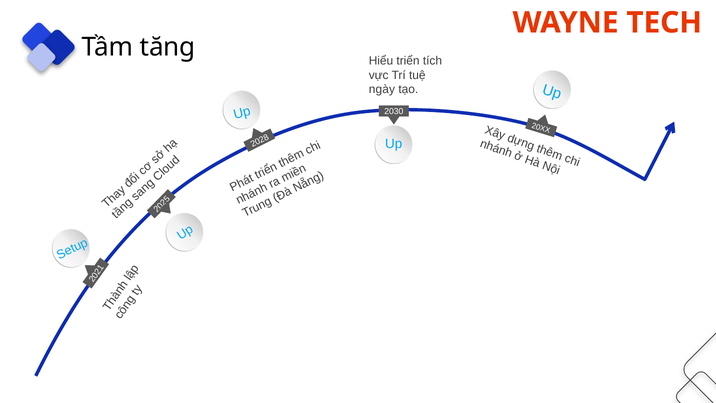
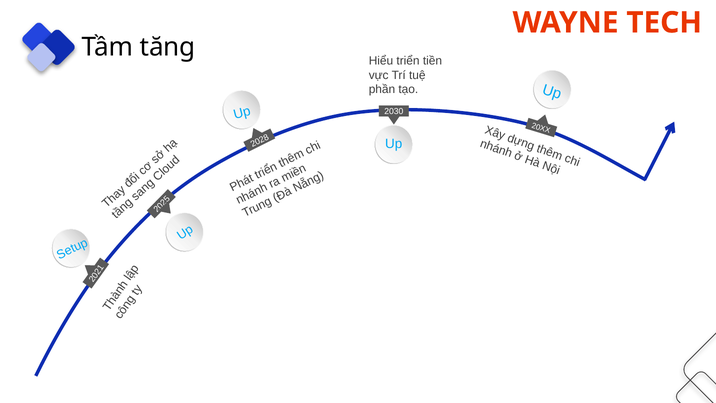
tích: tích -> tiền (432, 61)
ngày: ngày -> phần (382, 89)
